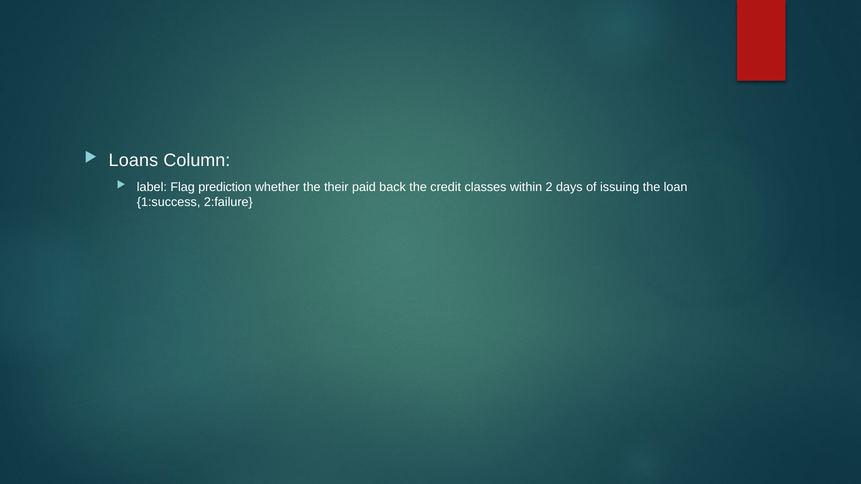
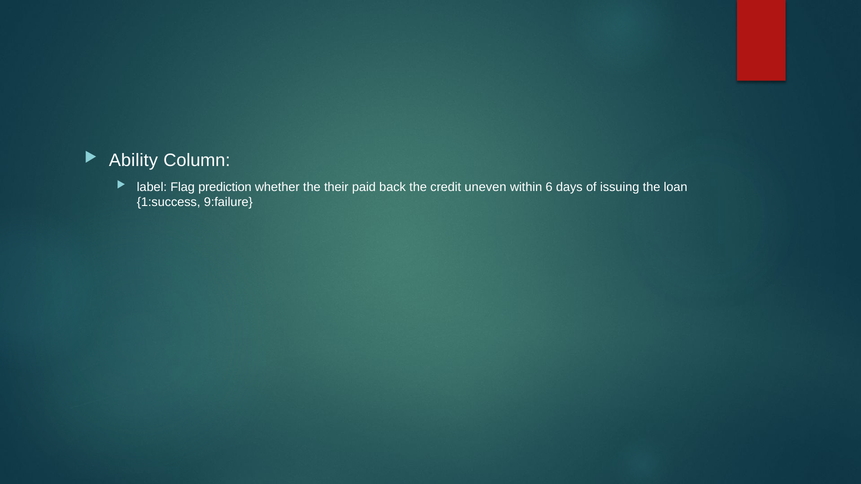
Loans: Loans -> Ability (133, 160)
classes: classes -> uneven (485, 187)
2: 2 -> 6 (549, 187)
2:failure: 2:failure -> 9:failure (228, 202)
